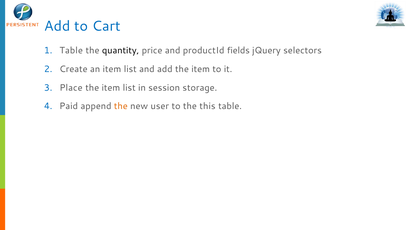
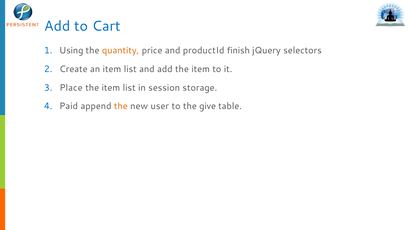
Table: Table -> Using (71, 50)
quantity colour: black -> orange (121, 50)
fields: fields -> finish (238, 50)
this: this -> give (208, 106)
